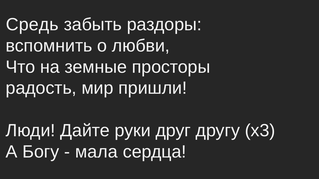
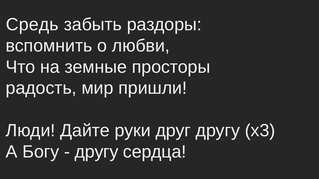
мала: мала -> другу (97, 152)
